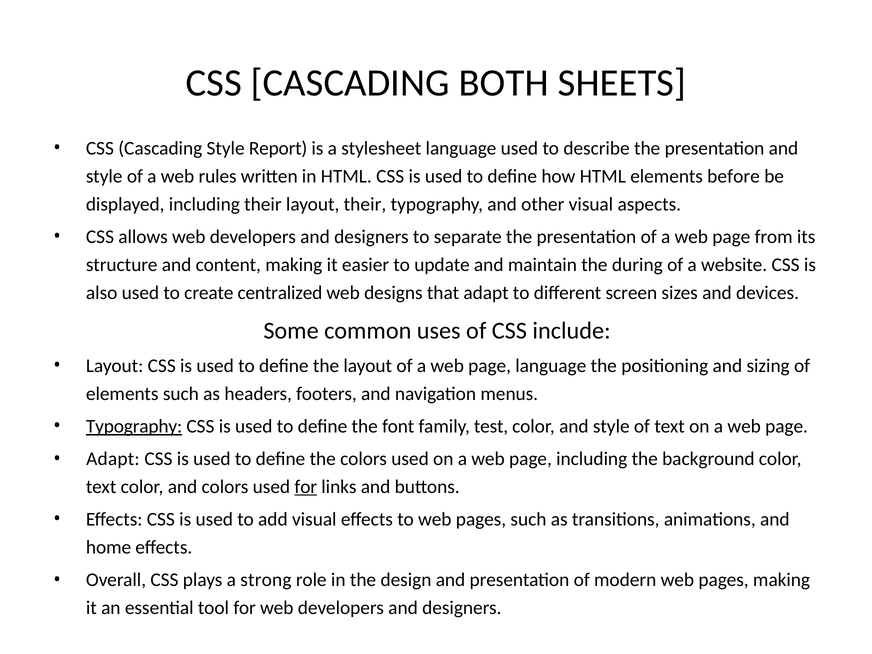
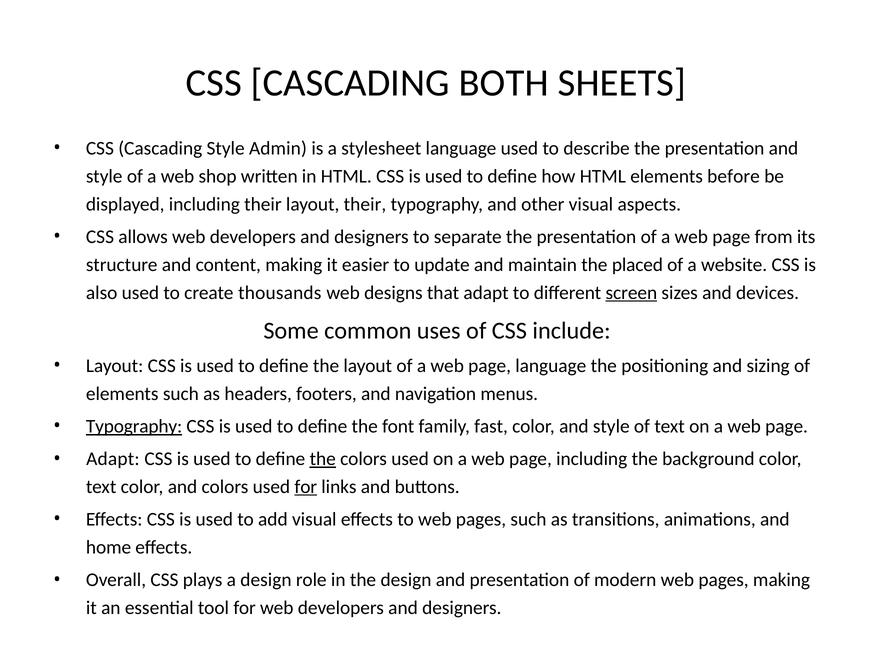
Report: Report -> Admin (278, 149)
rules: rules -> shop (218, 176)
during: during -> placed (637, 265)
centralized: centralized -> thousands (280, 293)
screen underline: none -> present (631, 293)
test: test -> fast (491, 426)
the underline: none -> present (323, 459)
a strong: strong -> design (266, 580)
